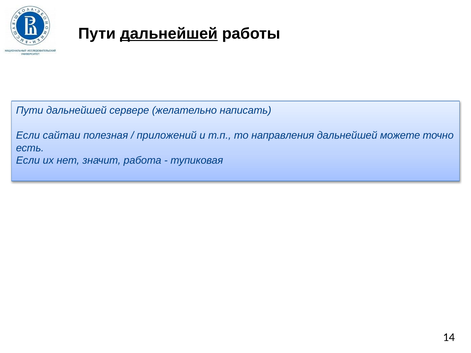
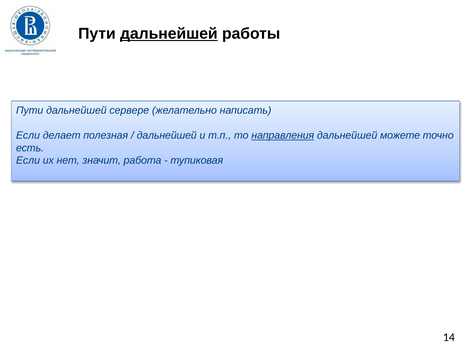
сайтаи: сайтаи -> делает (62, 136)
приложений: приложений -> дальнейшей (167, 136)
направления underline: none -> present (283, 136)
